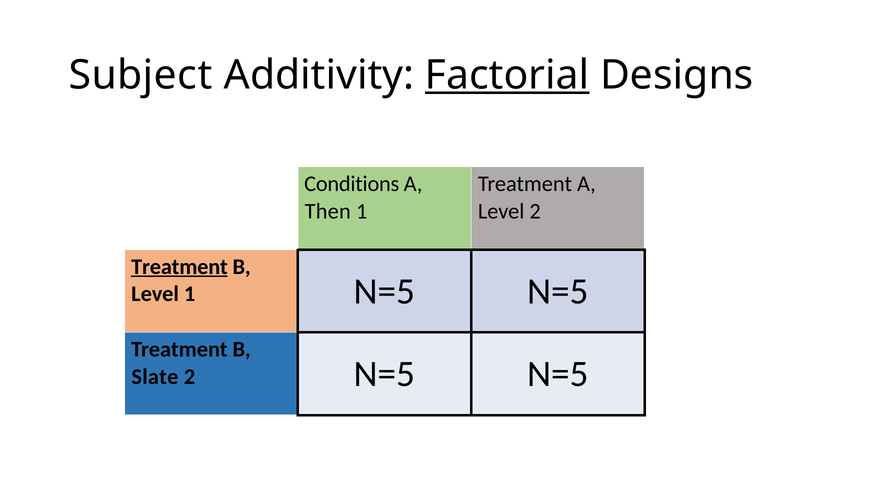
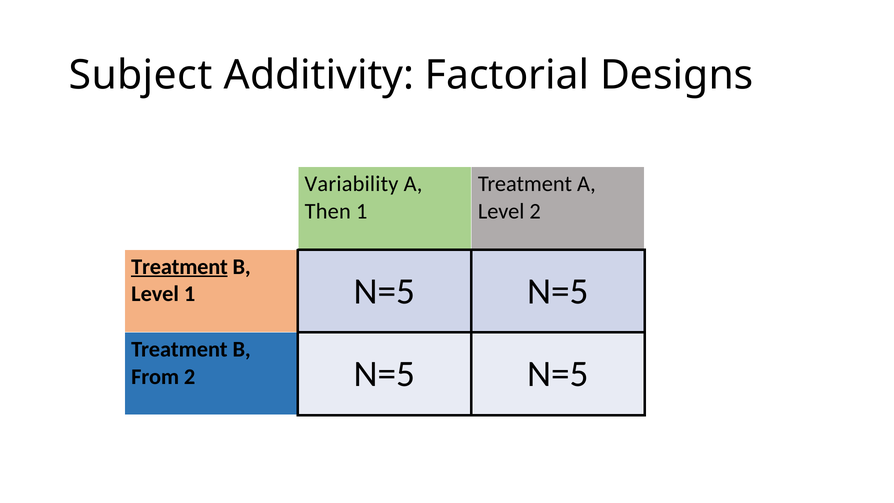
Factorial underline: present -> none (507, 75)
Conditions: Conditions -> Variability (352, 184)
Slate: Slate -> From (155, 377)
